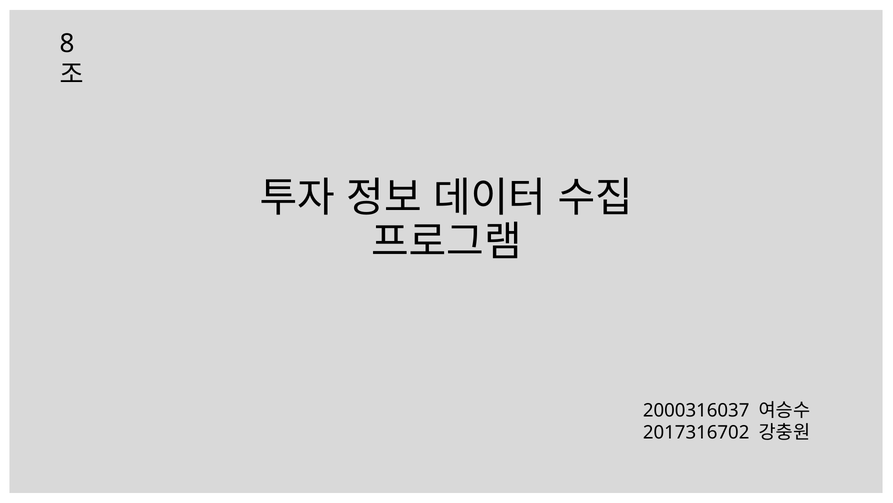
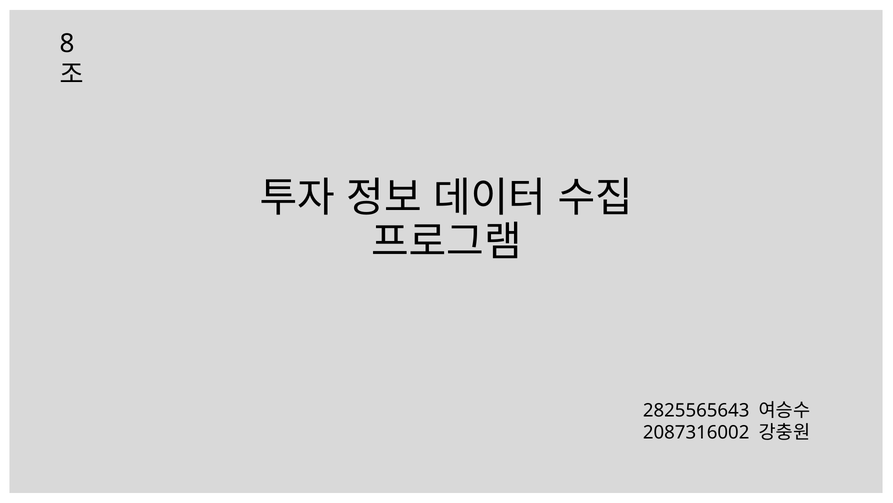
2000316037: 2000316037 -> 2825565643 (696, 410)
2017316702: 2017316702 -> 2087316002 (696, 432)
